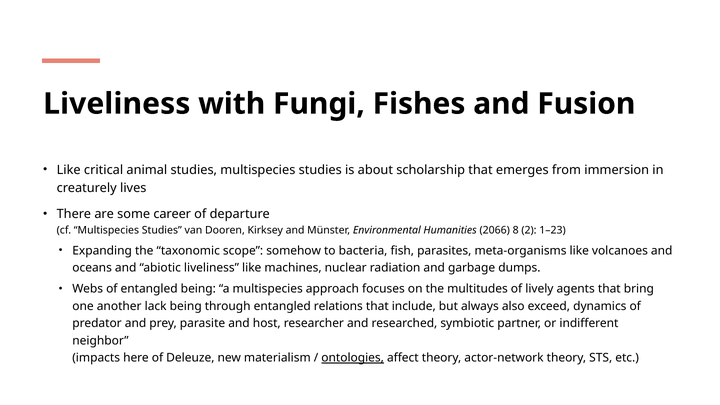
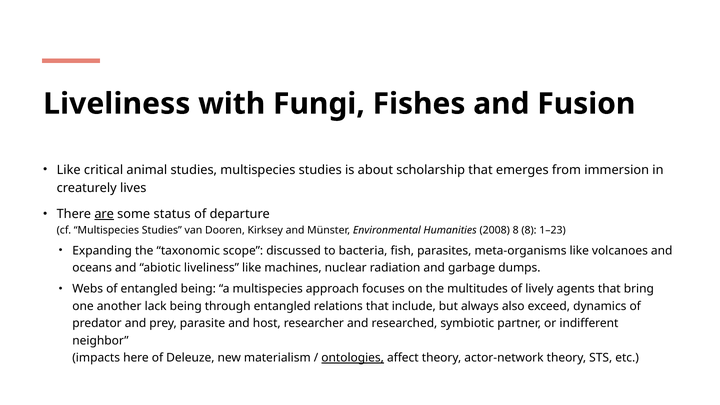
are underline: none -> present (104, 214)
career: career -> status (172, 214)
2066: 2066 -> 2008 (495, 230)
8 2: 2 -> 8 (529, 230)
somehow: somehow -> discussed (294, 251)
